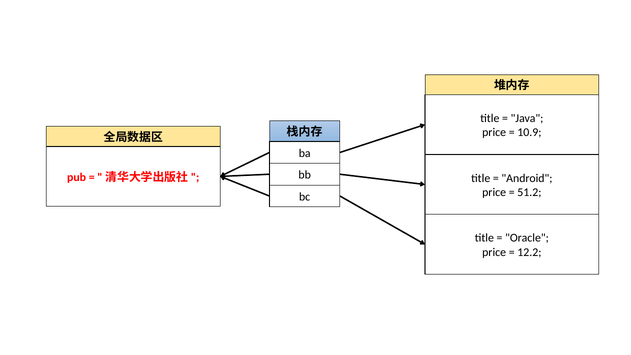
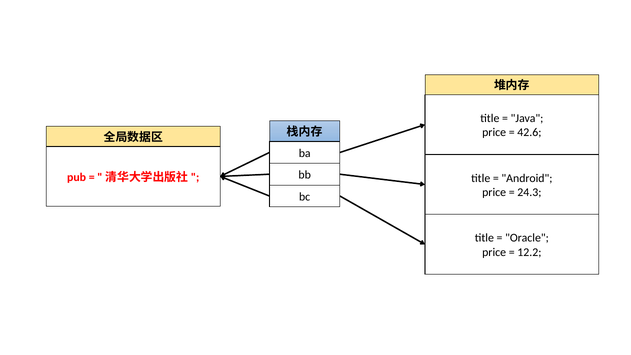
10.9: 10.9 -> 42.6 (529, 132)
51.2: 51.2 -> 24.3 (529, 192)
